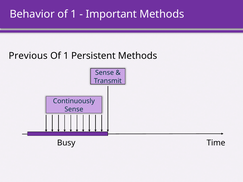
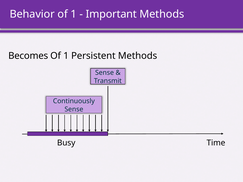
Previous: Previous -> Becomes (28, 56)
